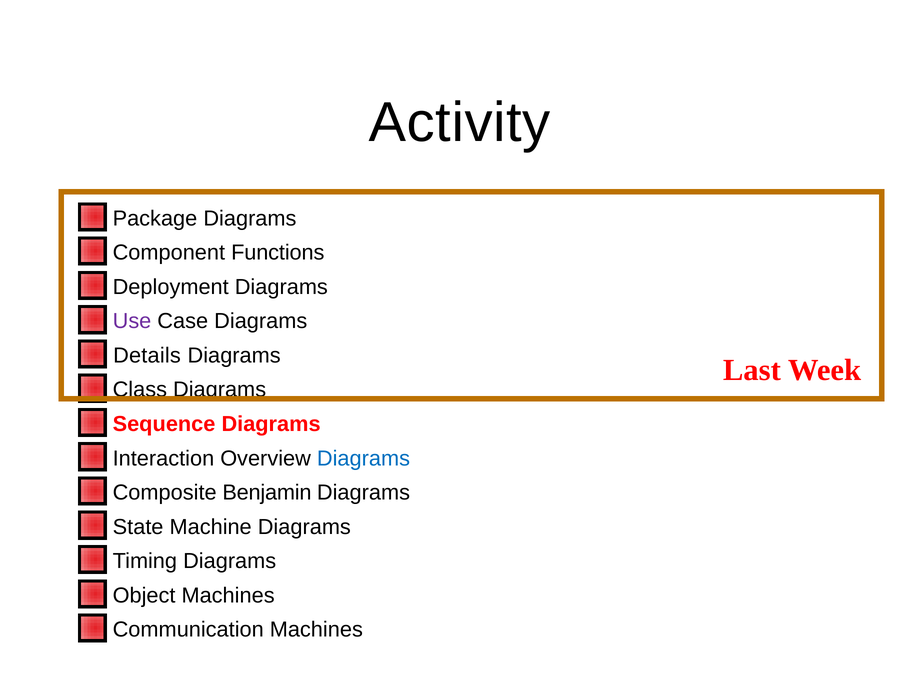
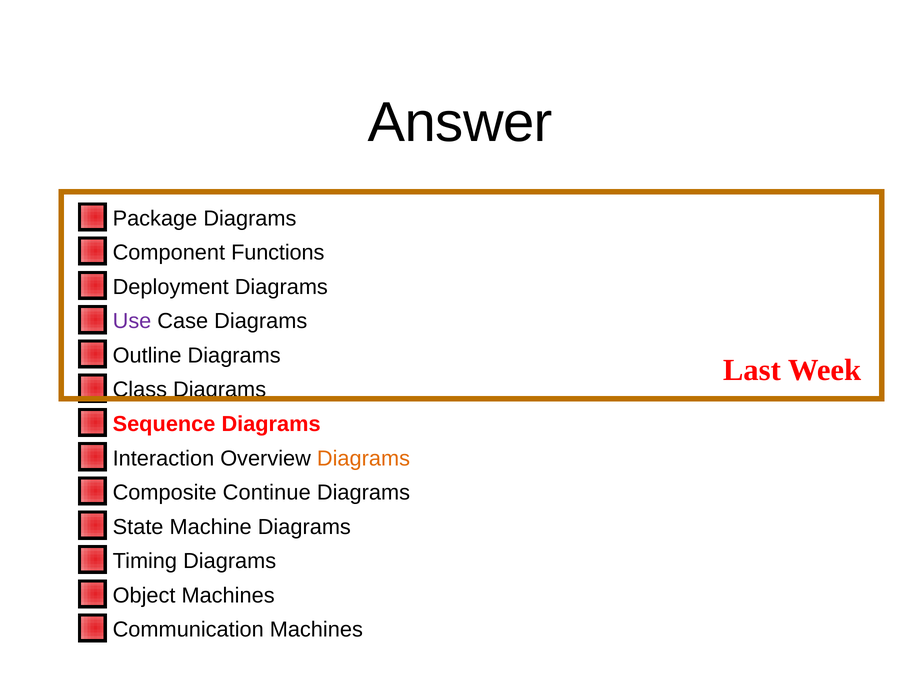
Activity: Activity -> Answer (460, 123)
Details: Details -> Outline (147, 356)
Diagrams colour: blue -> orange (363, 458)
Benjamin: Benjamin -> Continue (267, 493)
